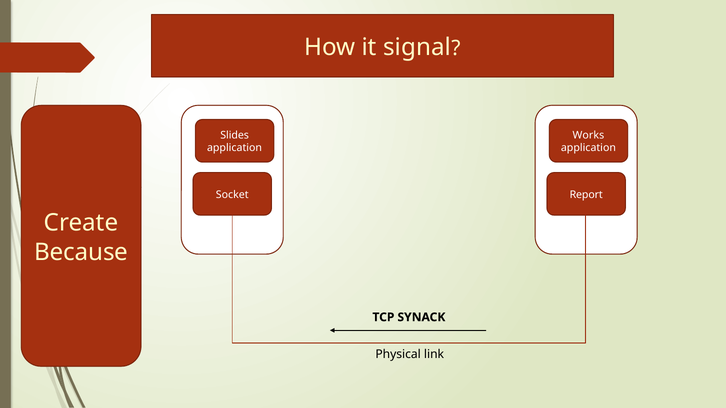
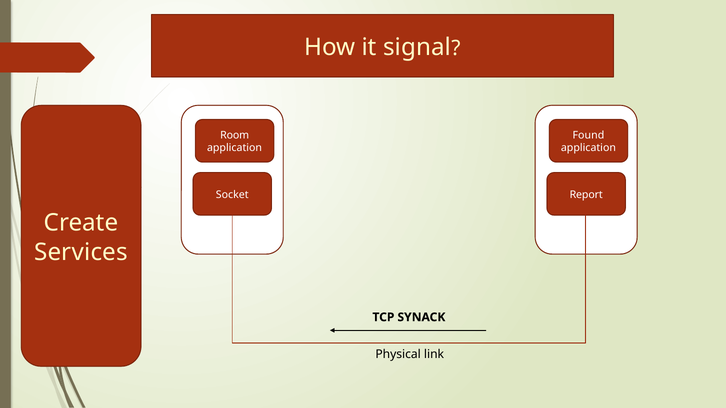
Slides: Slides -> Room (235, 135)
Works: Works -> Found (588, 135)
Because: Because -> Services (81, 252)
